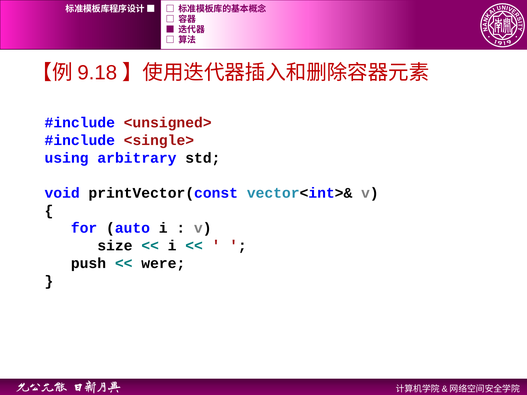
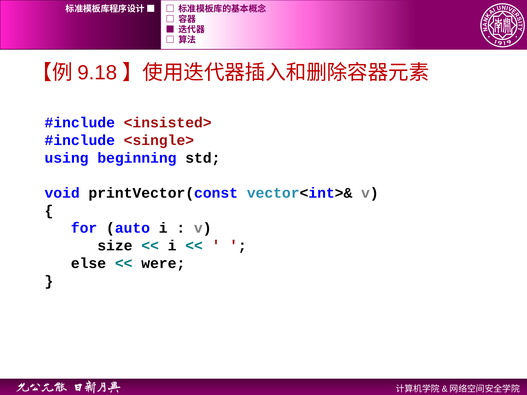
<unsigned>: <unsigned> -> <insisted> (168, 123)
arbitrary: arbitrary -> beginning (137, 158)
push: push -> else (88, 263)
